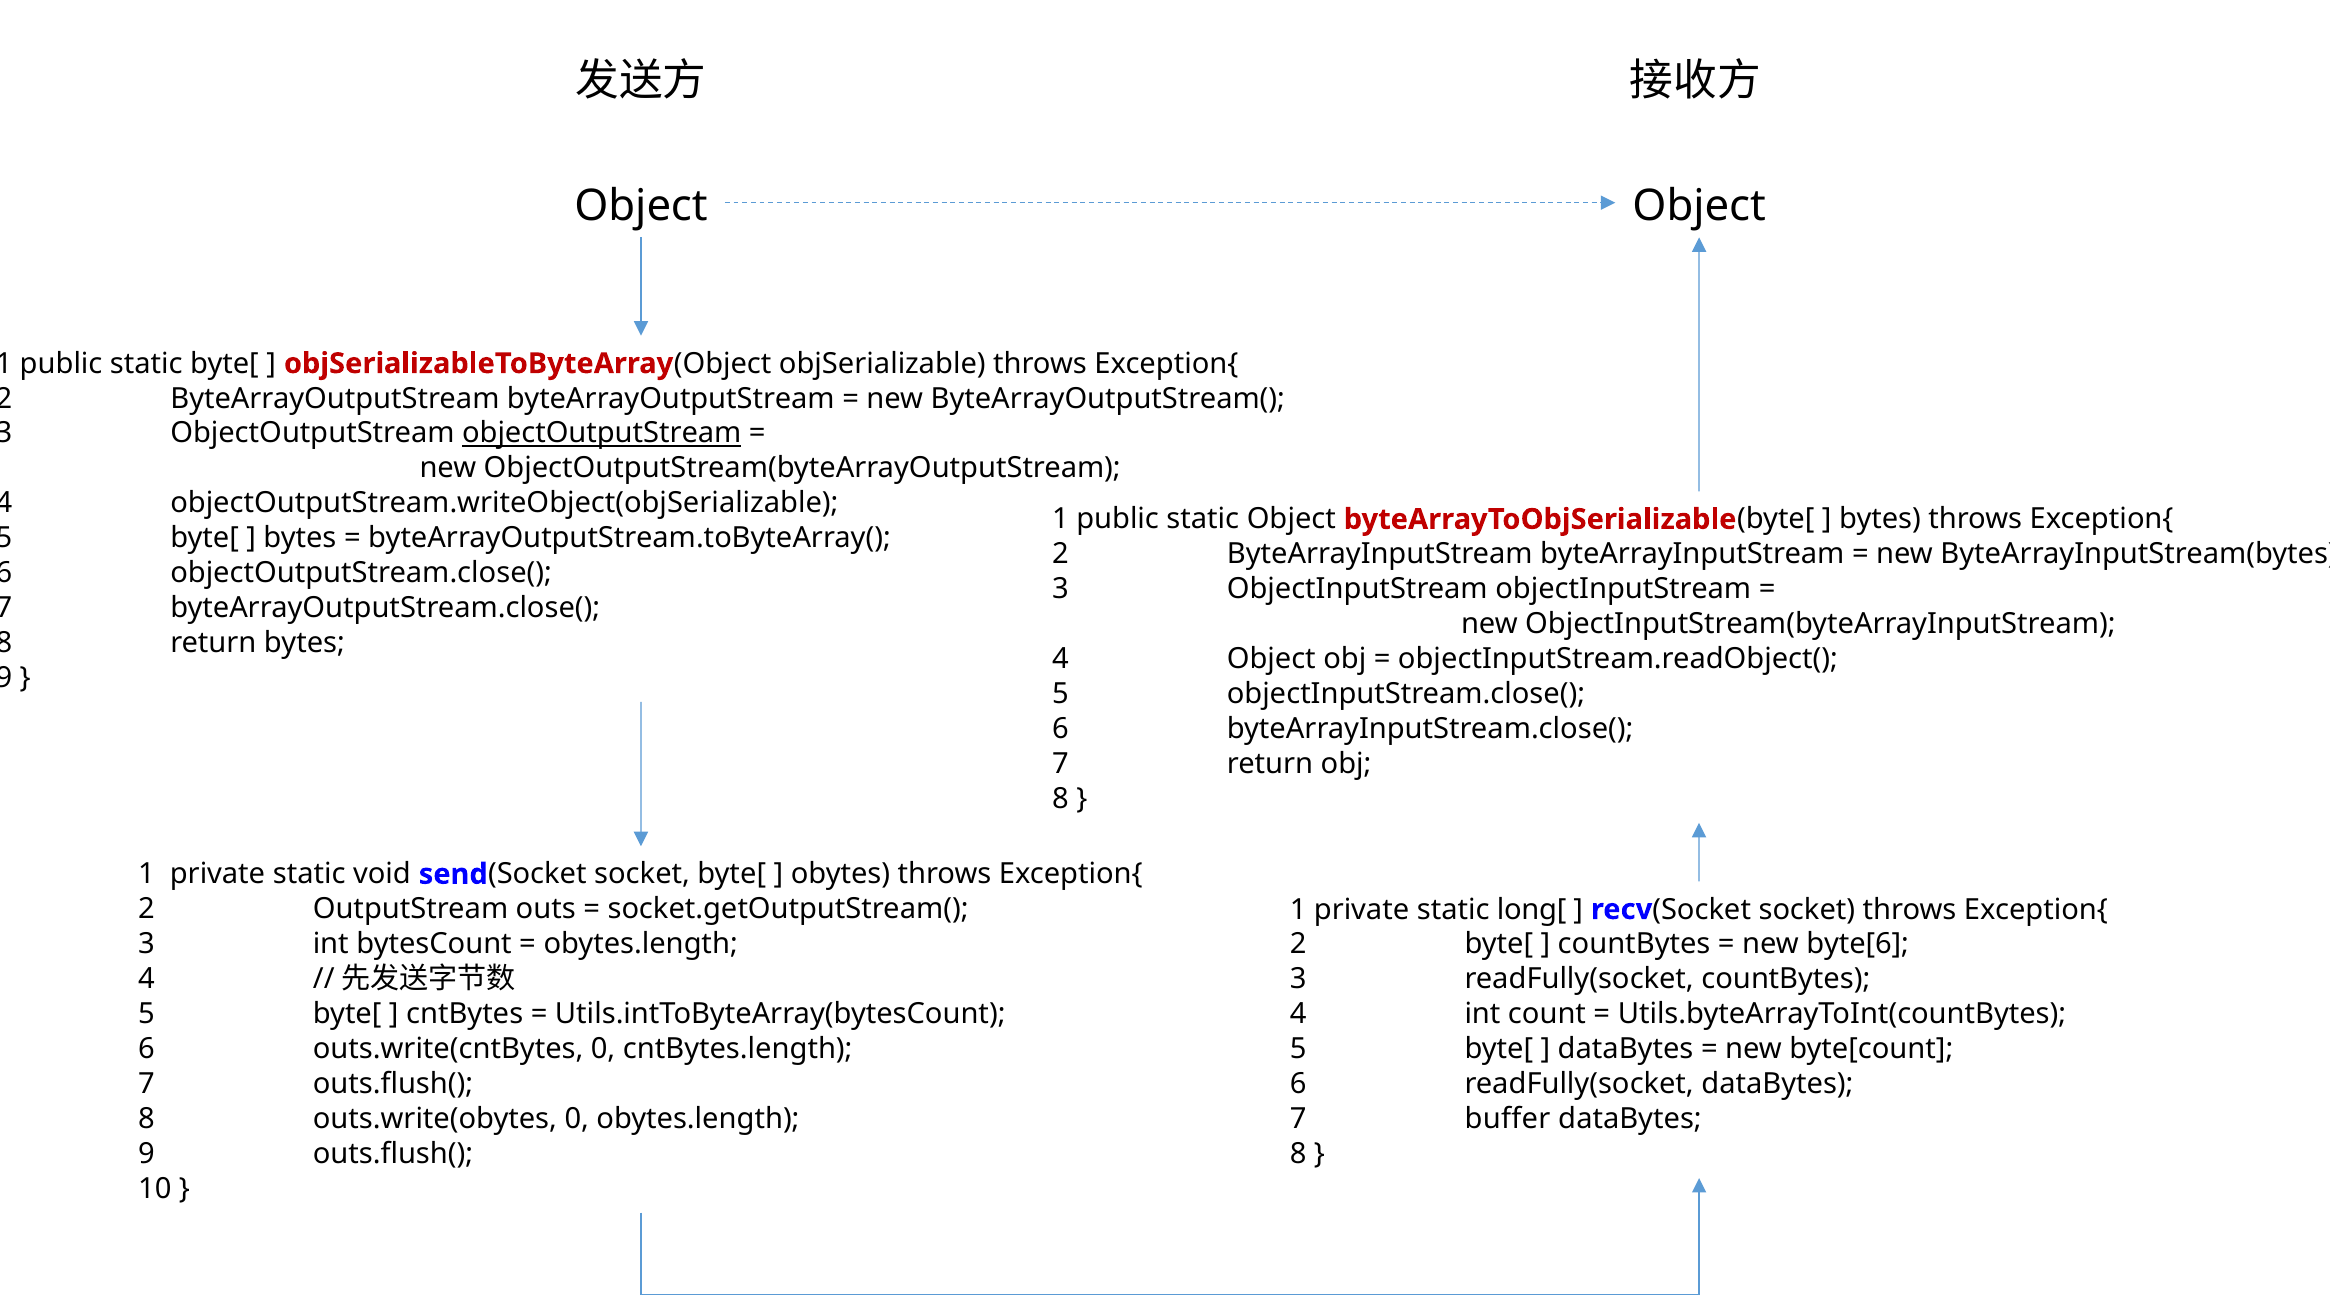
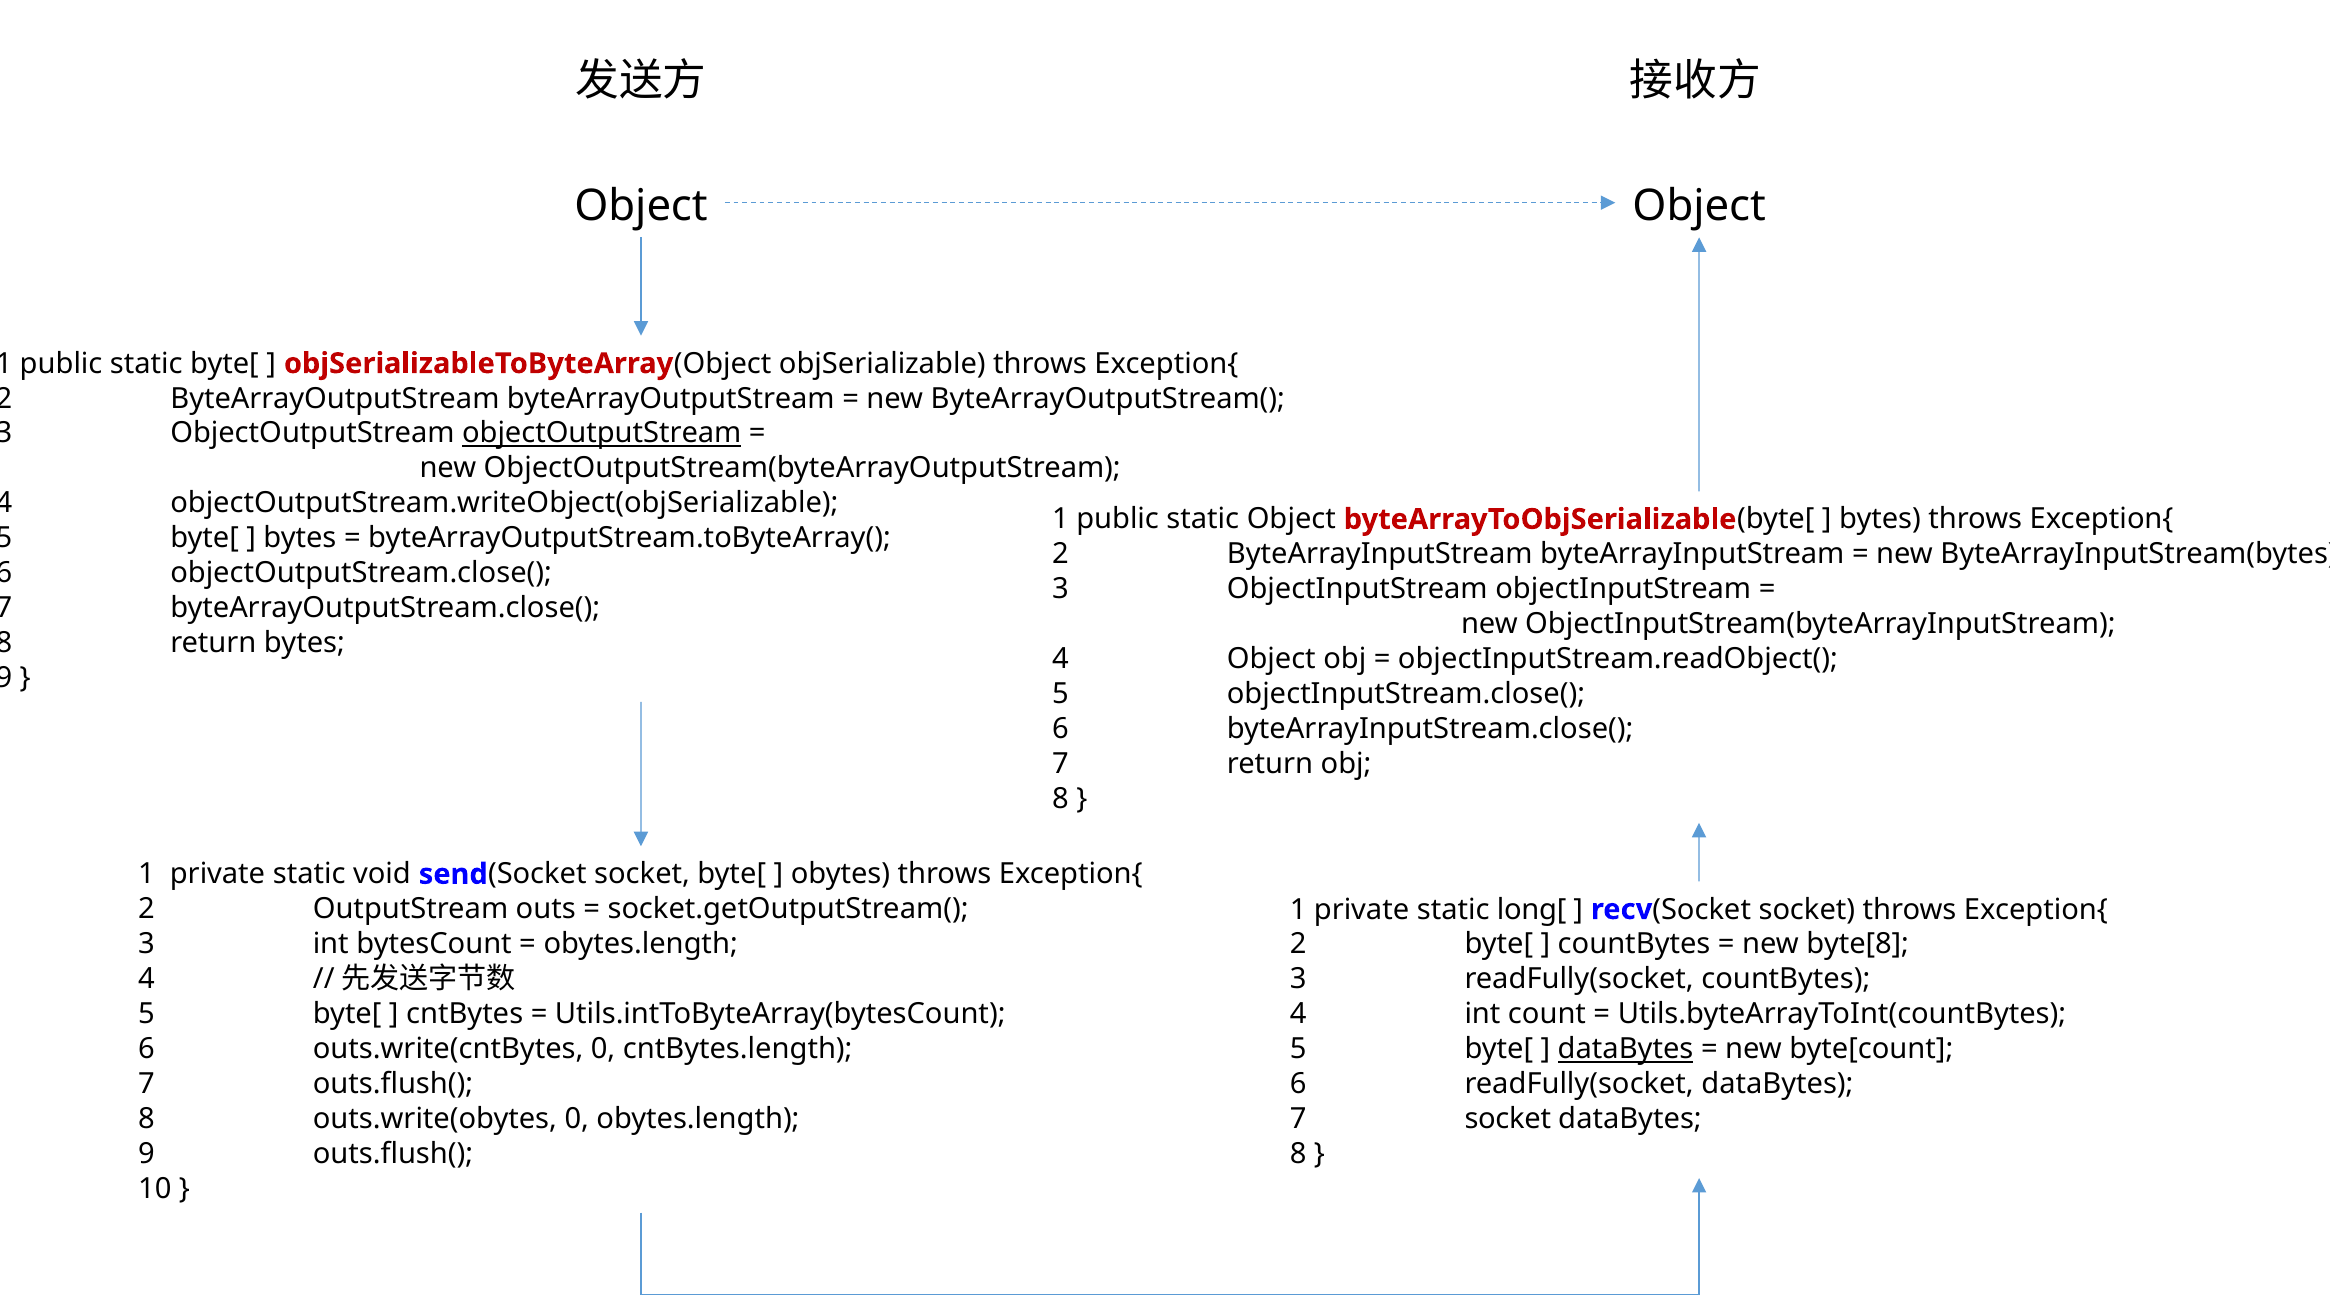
byte[6: byte[6 -> byte[8 (1858, 945)
dataBytes underline: none -> present (1626, 1050)
7 buffer: buffer -> socket (1508, 1120)
